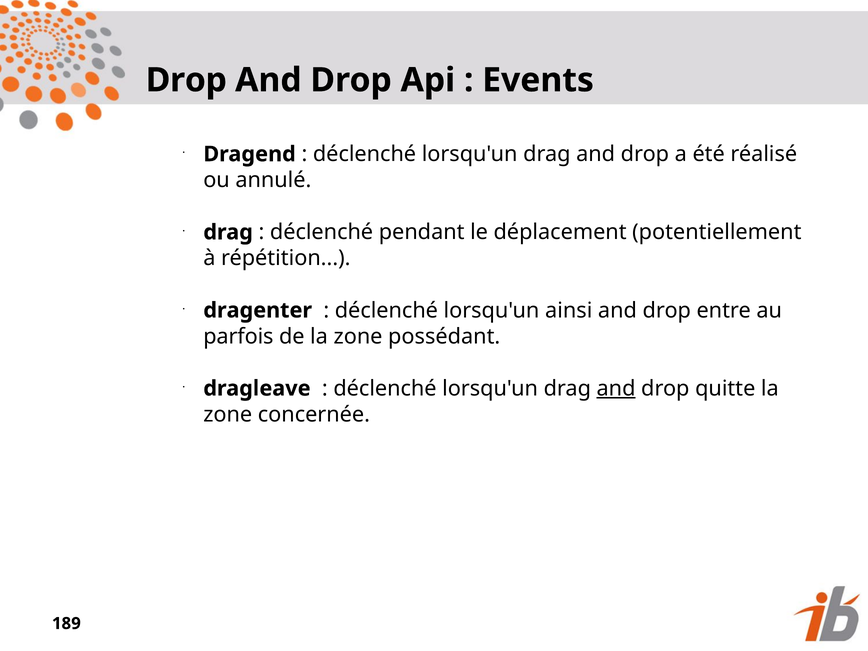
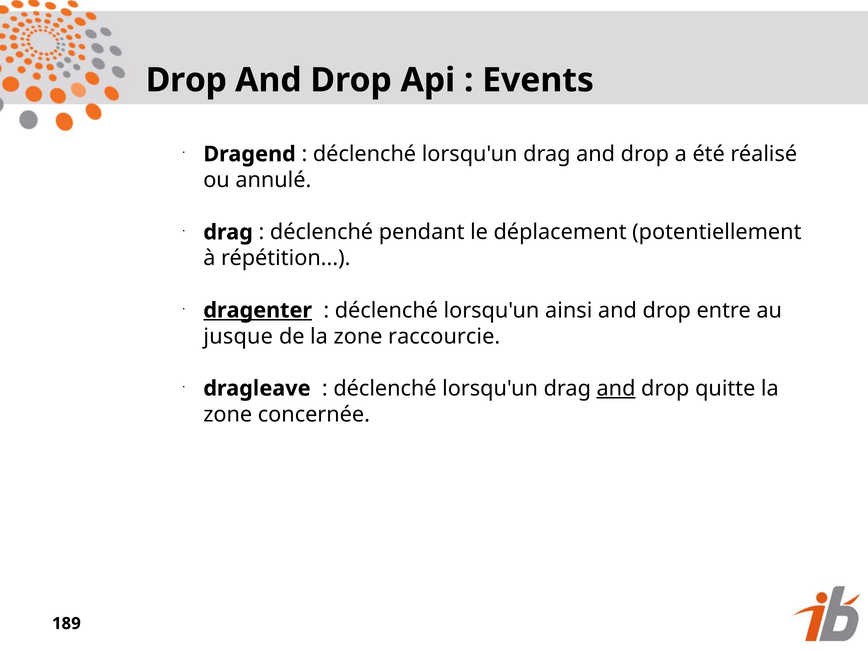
dragenter underline: none -> present (258, 310)
parfois: parfois -> jusque (238, 336)
possédant: possédant -> raccourcie (444, 336)
